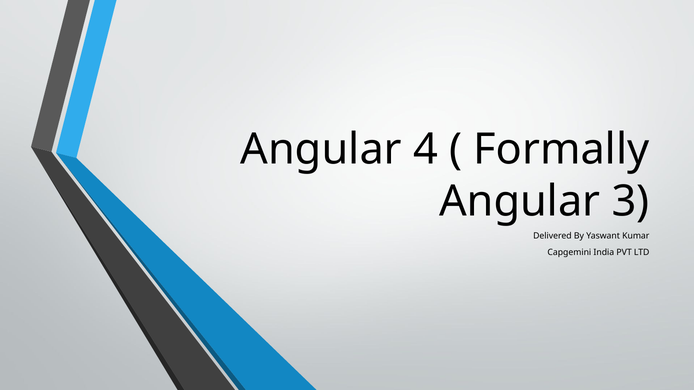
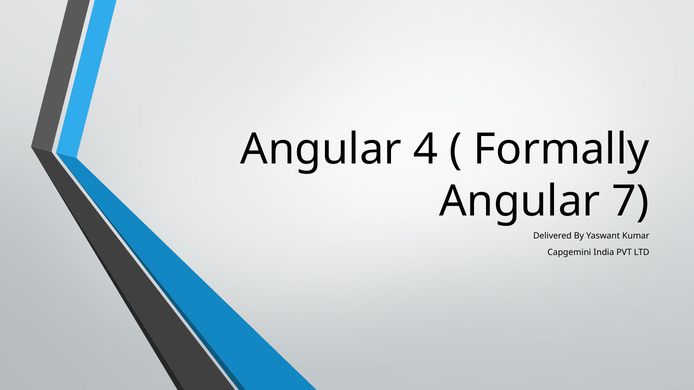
3: 3 -> 7 (631, 202)
